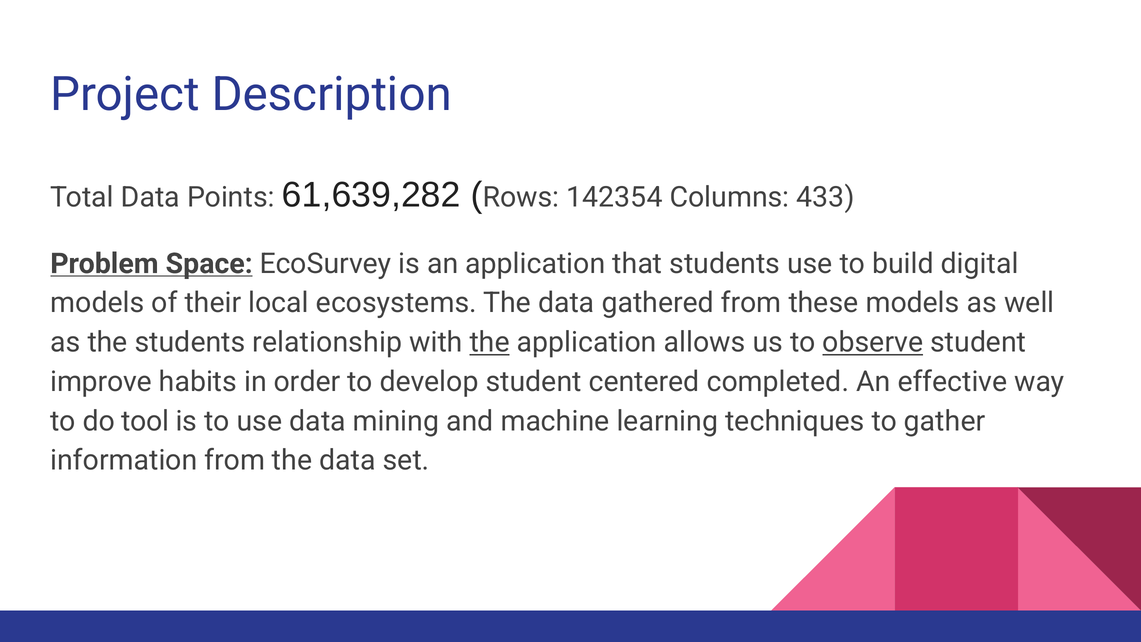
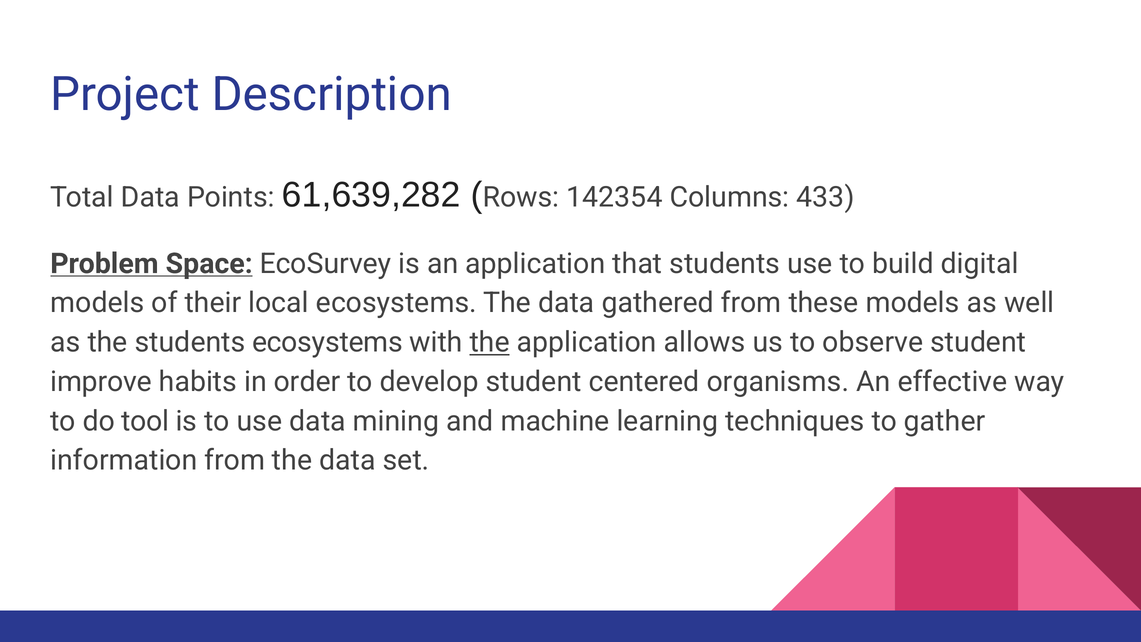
students relationship: relationship -> ecosystems (327, 342)
observe underline: present -> none (873, 342)
completed: completed -> organisms (778, 382)
